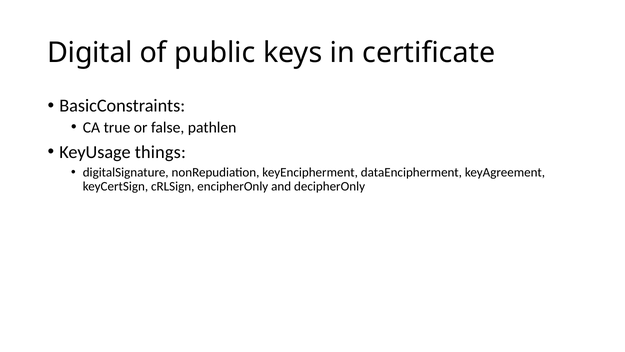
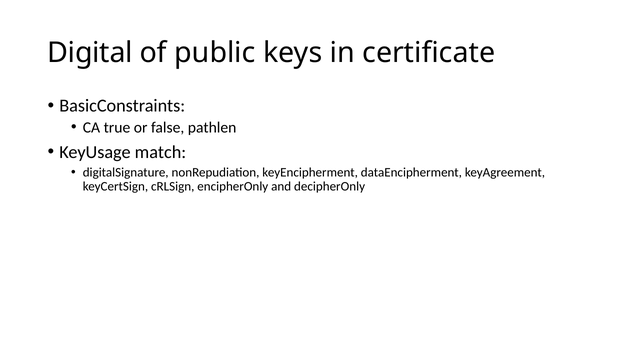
things: things -> match (160, 152)
